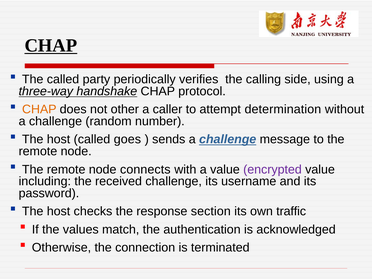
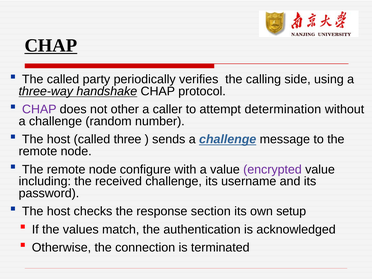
CHAP colour: orange -> purple (39, 109)
goes: goes -> three (128, 139)
connects: connects -> configure (145, 169)
traffic: traffic -> setup (291, 211)
